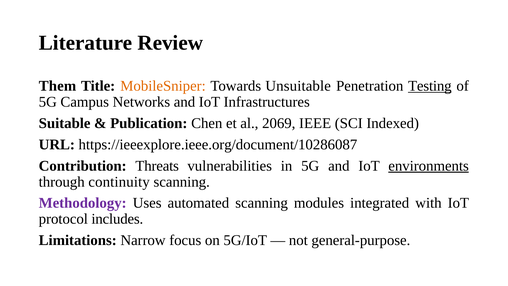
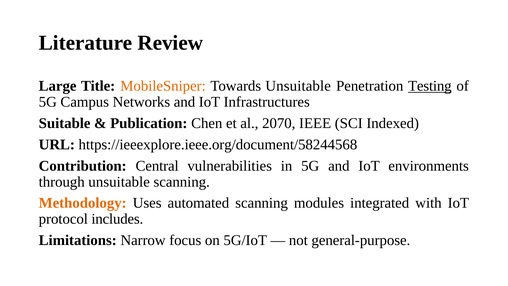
Them: Them -> Large (58, 86)
2069: 2069 -> 2070 (279, 123)
https://ieeexplore.ieee.org/document/10286087: https://ieeexplore.ieee.org/document/10286087 -> https://ieeexplore.ieee.org/document/58244568 (218, 144)
Threats: Threats -> Central (157, 166)
environments underline: present -> none (429, 166)
through continuity: continuity -> unsuitable (119, 182)
Methodology colour: purple -> orange (83, 203)
